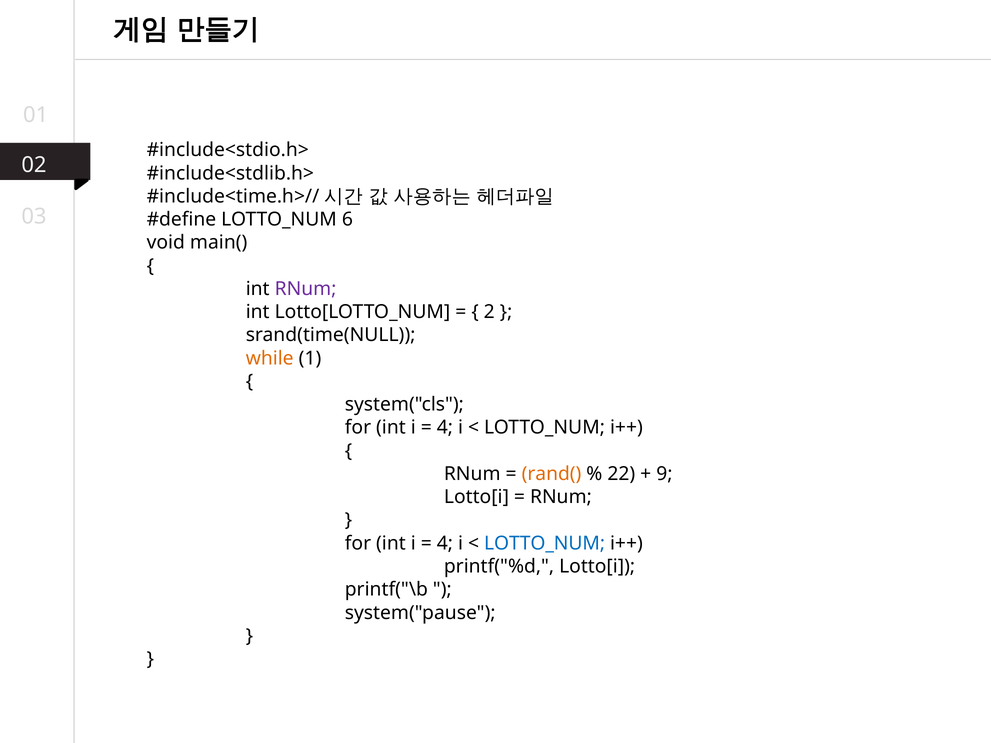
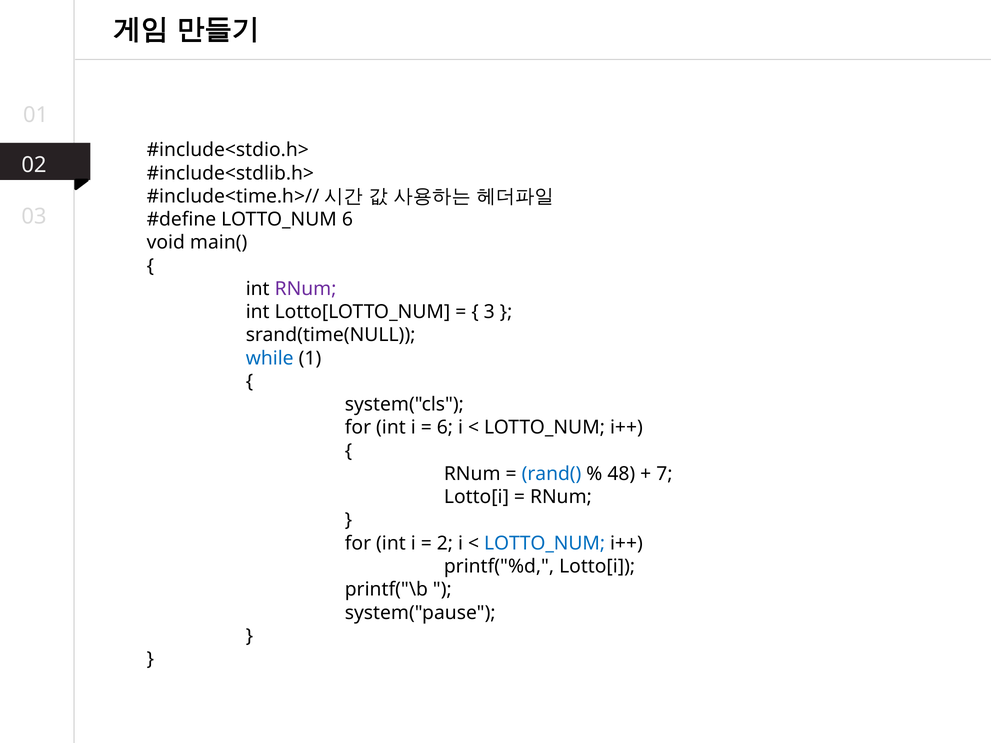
2: 2 -> 3 (489, 312)
while colour: orange -> blue (270, 358)
4: 4 -> 6 (445, 428)
rand( colour: orange -> blue (552, 474)
22: 22 -> 48 (621, 474)
9: 9 -> 7 (664, 474)
4: 4 -> 2 (445, 543)
